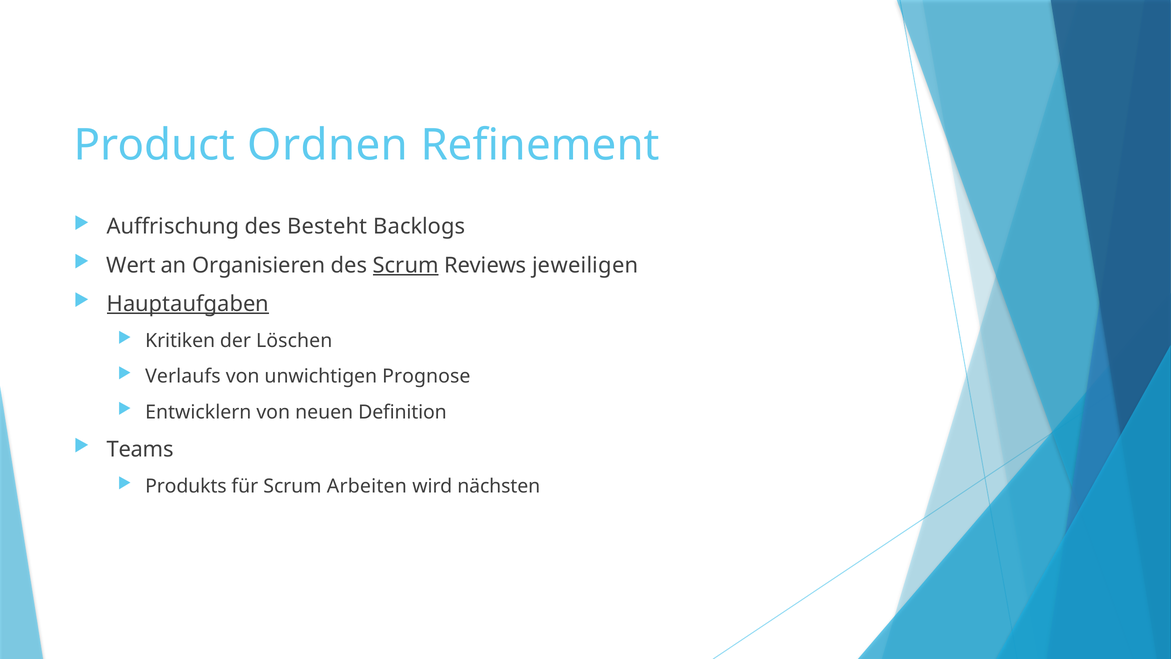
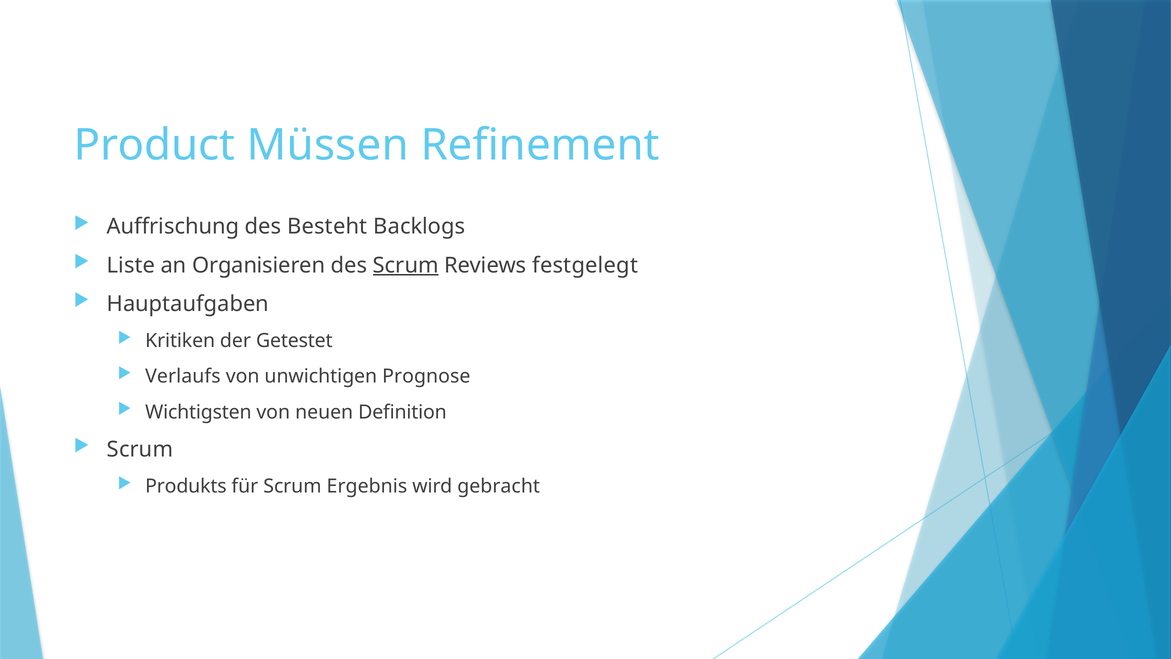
Ordnen: Ordnen -> Müssen (328, 145)
Wert: Wert -> Liste (131, 265)
jeweiligen: jeweiligen -> festgelegt (585, 265)
Hauptaufgaben underline: present -> none (188, 304)
Löschen: Löschen -> Getestet (294, 341)
Entwicklern: Entwicklern -> Wichtigsten (198, 412)
Teams: Teams -> Scrum (140, 449)
Arbeiten: Arbeiten -> Ergebnis (367, 486)
nächsten: nächsten -> gebracht (499, 486)
